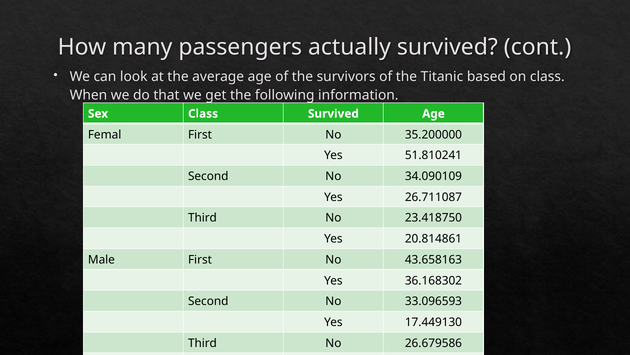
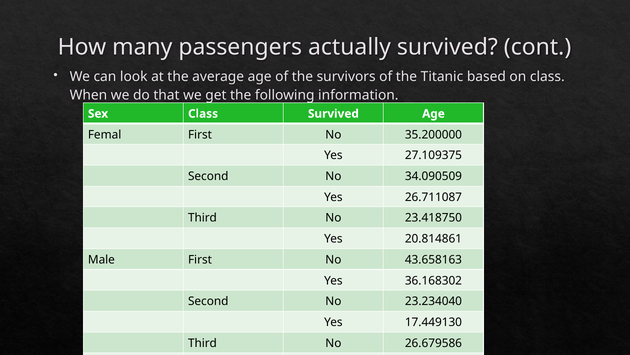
51.810241: 51.810241 -> 27.109375 (433, 155)
34.090109: 34.090109 -> 34.090509 (433, 176)
33.096593: 33.096593 -> 23.234040 (433, 301)
